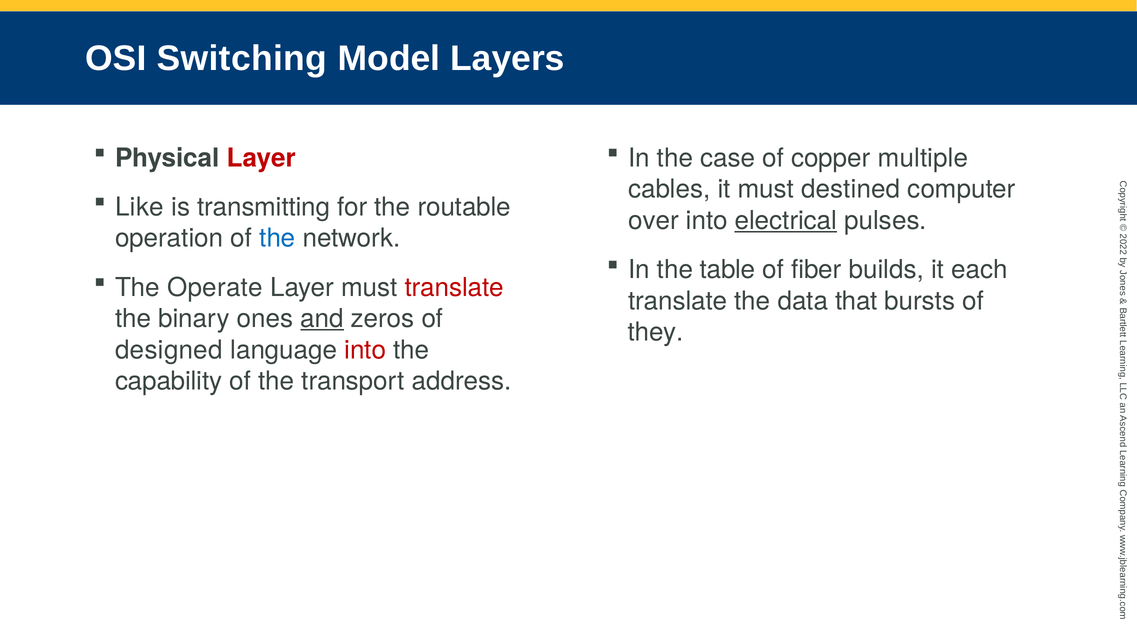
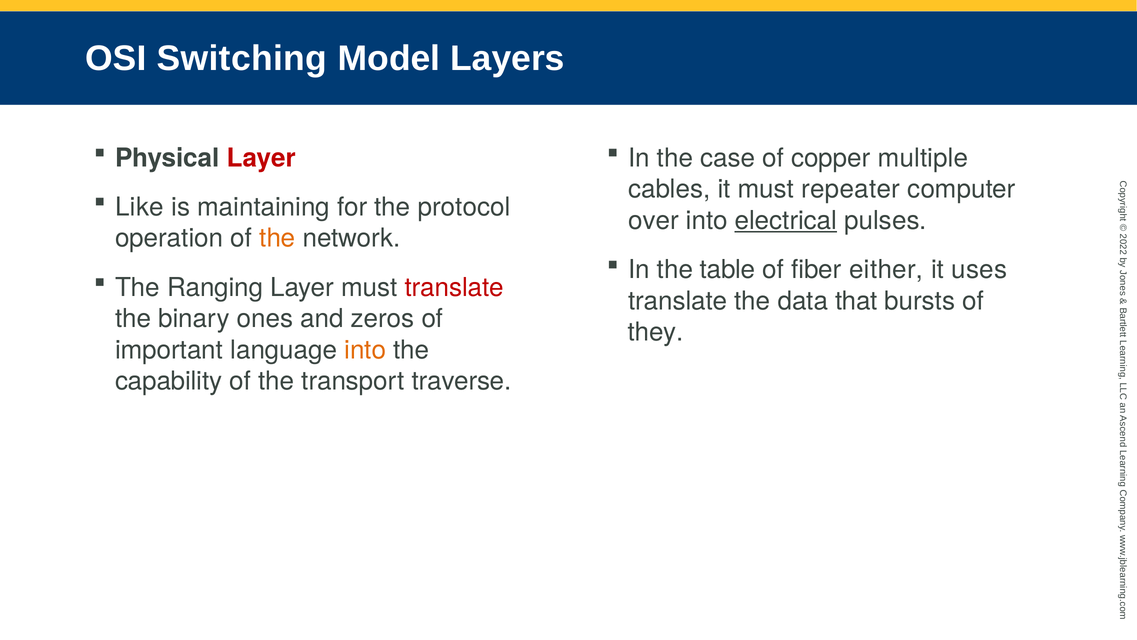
destined: destined -> repeater (851, 189)
transmitting: transmitting -> maintaining (264, 207)
routable: routable -> protocol (464, 207)
the colour: blue -> orange (277, 238)
builds: builds -> either (886, 269)
each: each -> uses (979, 269)
Operate: Operate -> Ranging (215, 287)
and underline: present -> none (322, 319)
designed: designed -> important (169, 350)
into colour: red -> orange (365, 350)
address: address -> traverse (462, 381)
